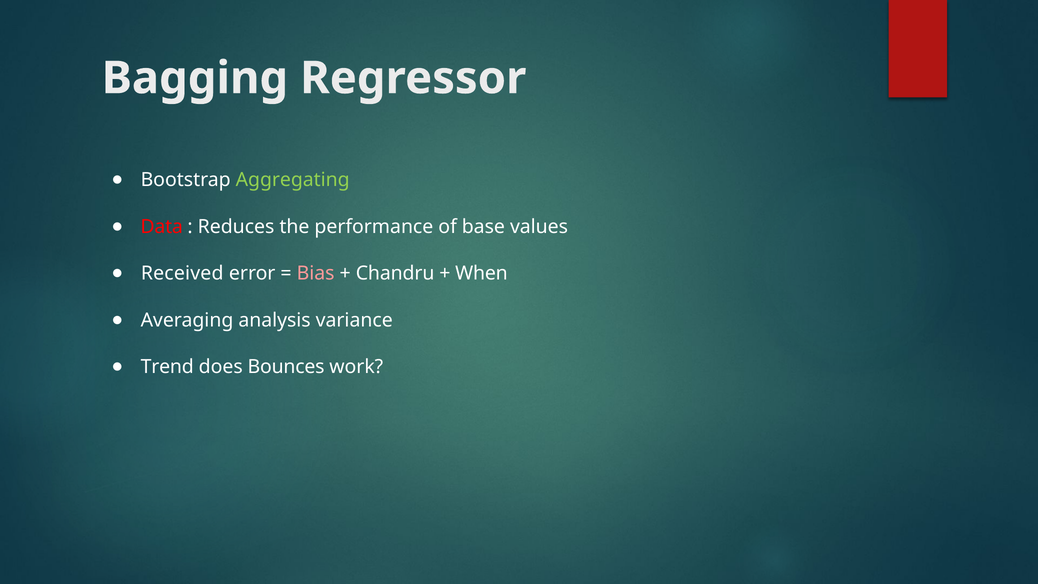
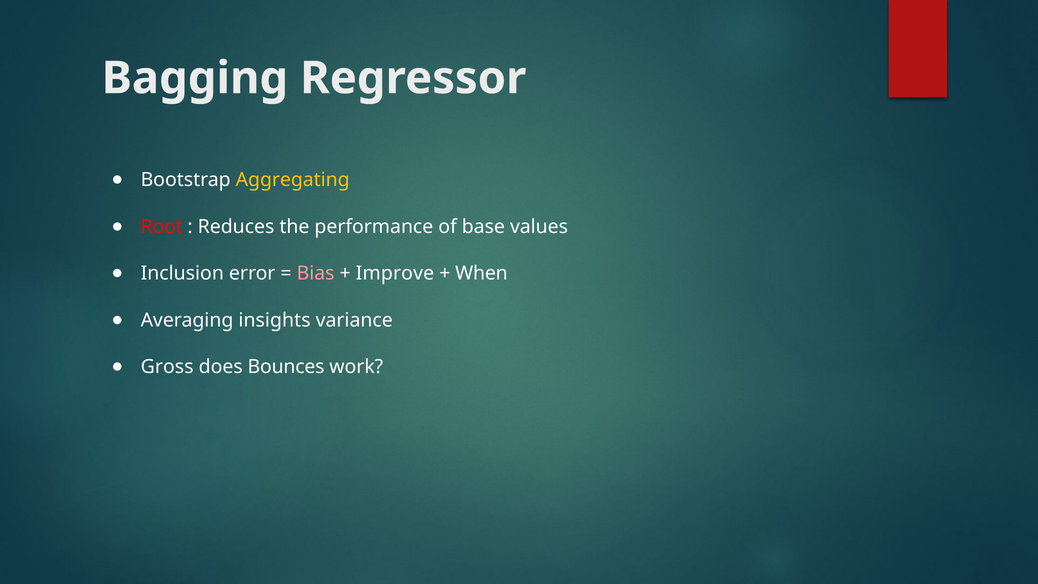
Aggregating colour: light green -> yellow (293, 180)
Data: Data -> Root (162, 227)
Received: Received -> Inclusion (182, 273)
Chandru: Chandru -> Improve (395, 273)
analysis: analysis -> insights (275, 320)
Trend: Trend -> Gross (167, 367)
